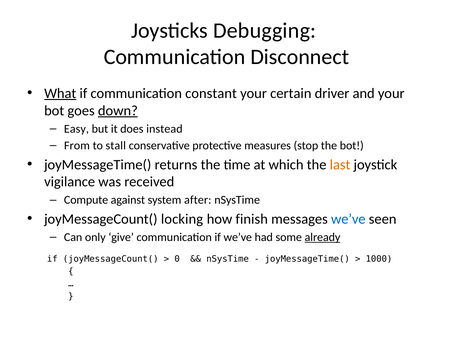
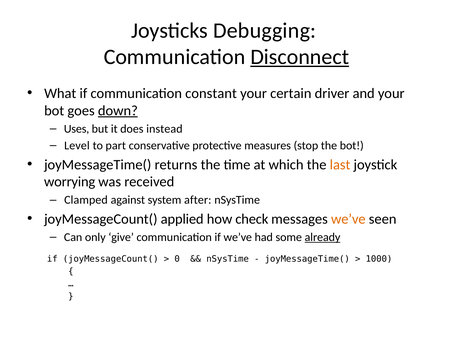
Disconnect underline: none -> present (300, 57)
What underline: present -> none (60, 94)
Easy: Easy -> Uses (77, 129)
From: From -> Level (77, 146)
stall: stall -> part (116, 146)
vigilance: vigilance -> worrying (70, 182)
Compute: Compute -> Clamped (86, 200)
locking: locking -> applied (182, 220)
finish: finish -> check (252, 220)
we’ve colour: blue -> orange (348, 220)
